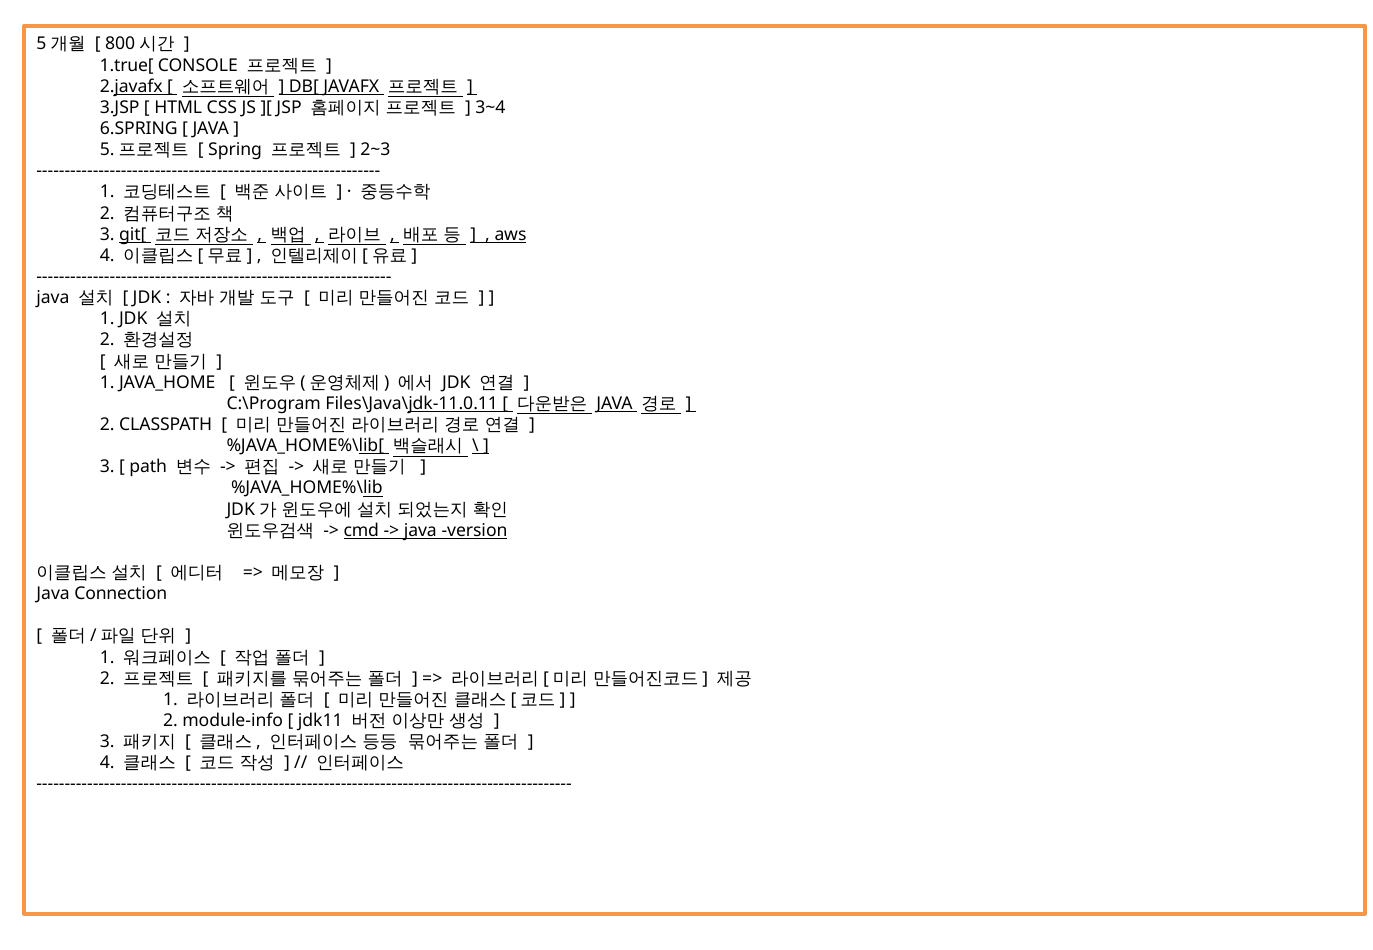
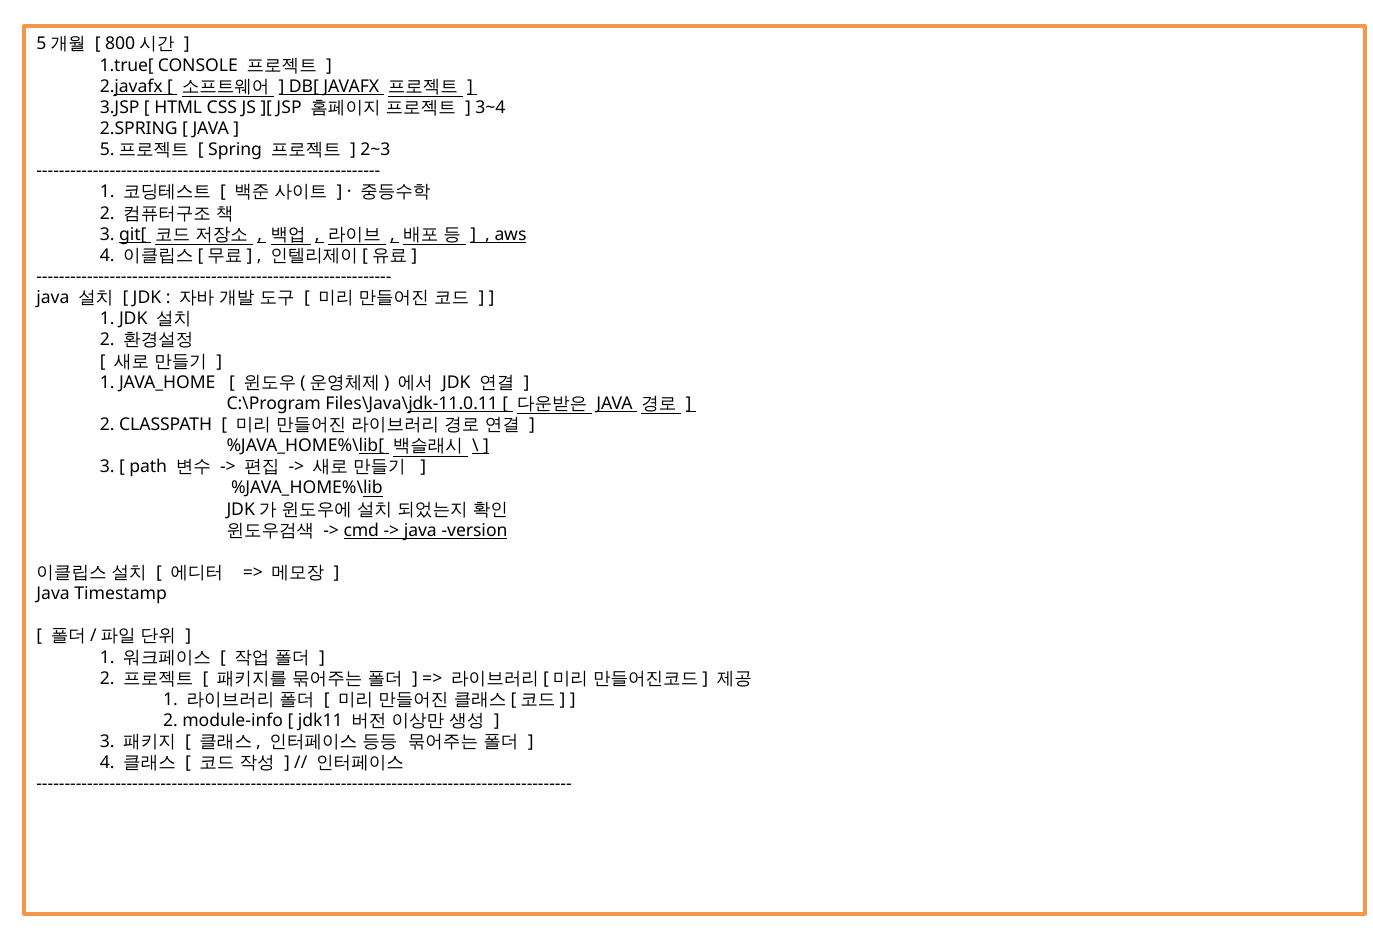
6.SPRING: 6.SPRING -> 2.SPRING (139, 129)
Connection: Connection -> Timestamp (121, 594)
